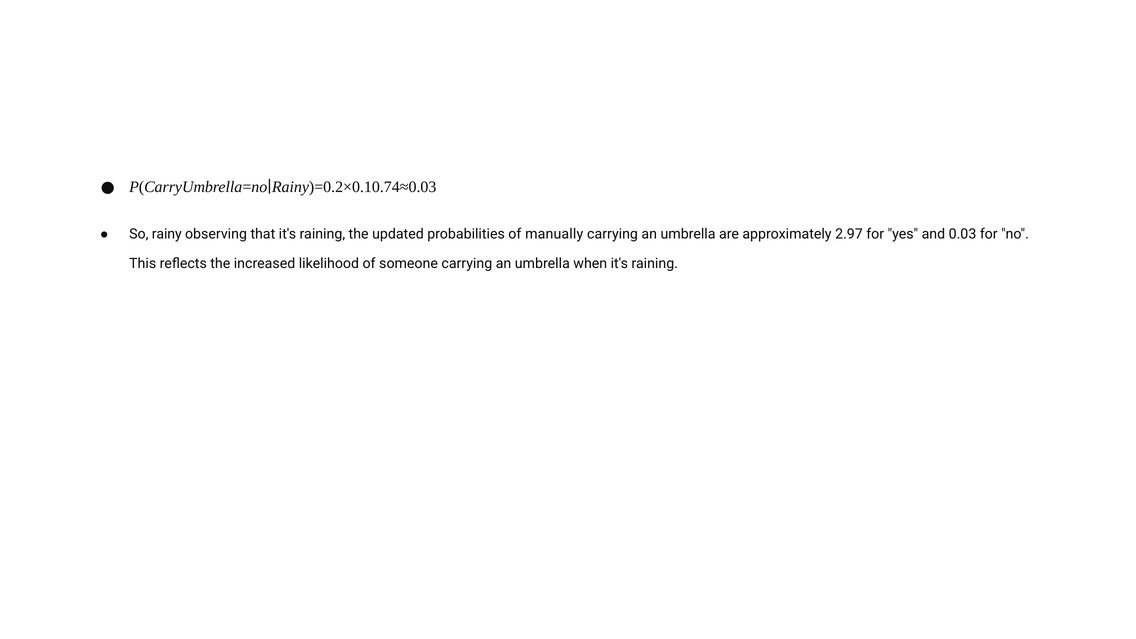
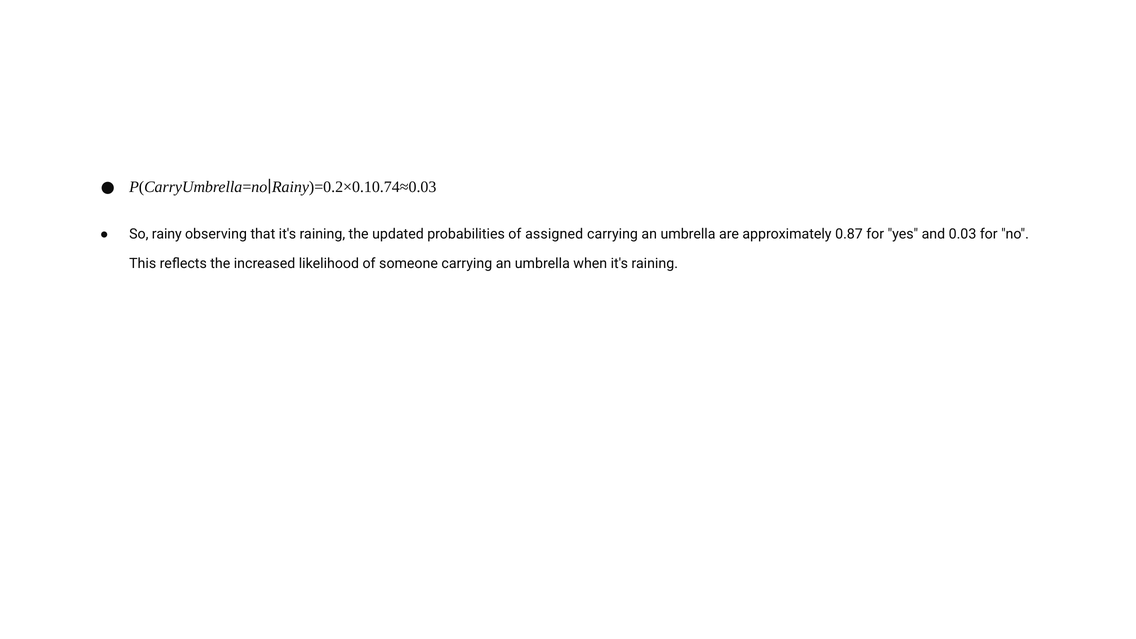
manually: manually -> assigned (554, 234)
2.97: 2.97 -> 0.87 (849, 234)
